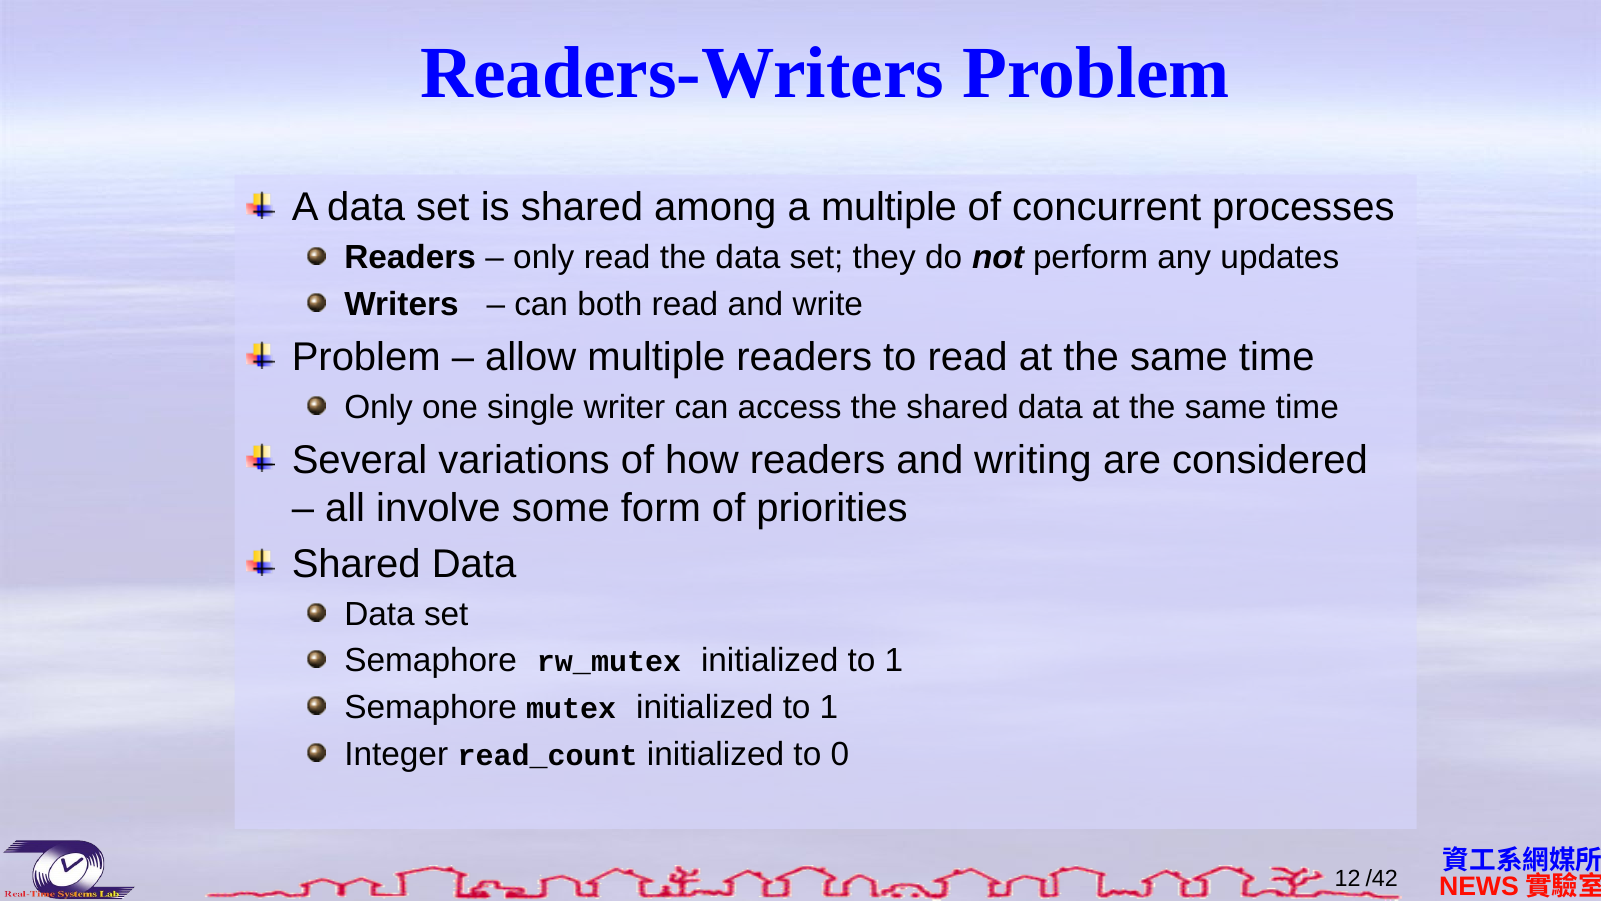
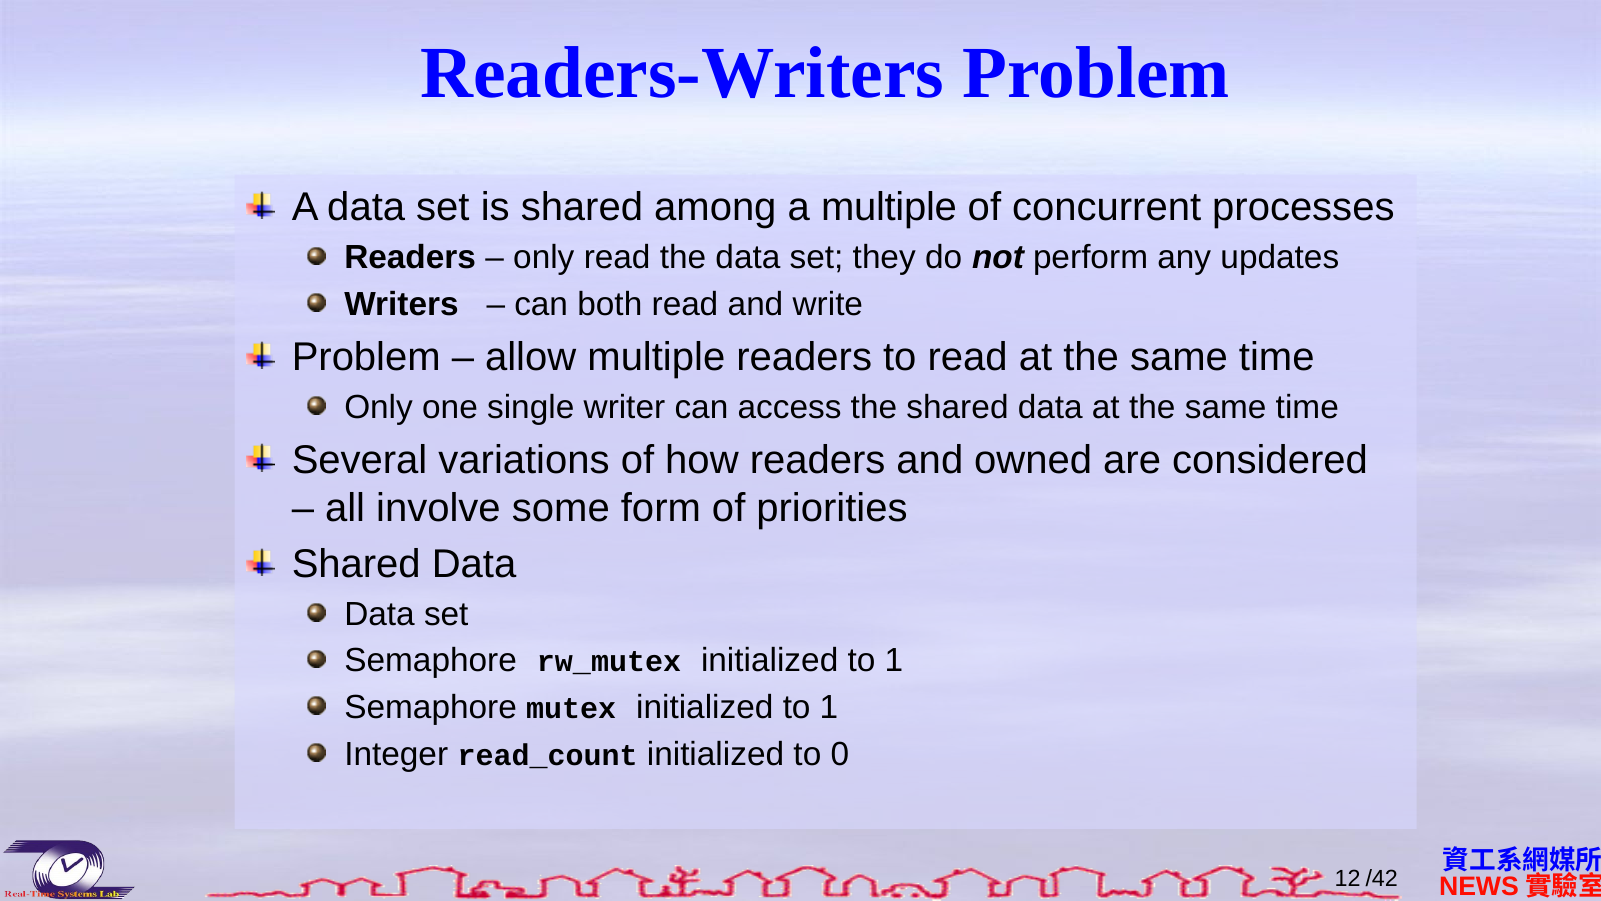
writing: writing -> owned (1033, 460)
